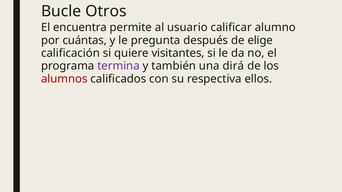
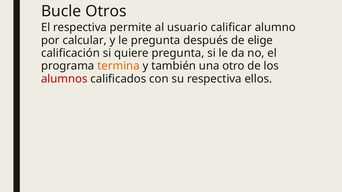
El encuentra: encuentra -> respectiva (80, 27)
cuántas: cuántas -> calcular (85, 40)
quiere visitantes: visitantes -> pregunta (178, 53)
termina colour: purple -> orange (119, 66)
dirá: dirá -> otro (233, 66)
